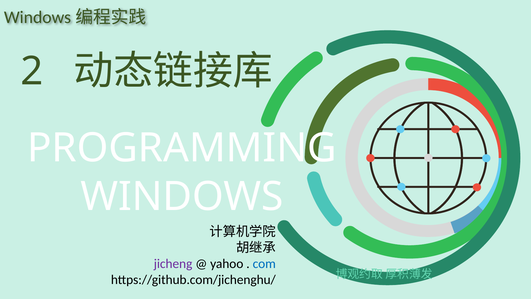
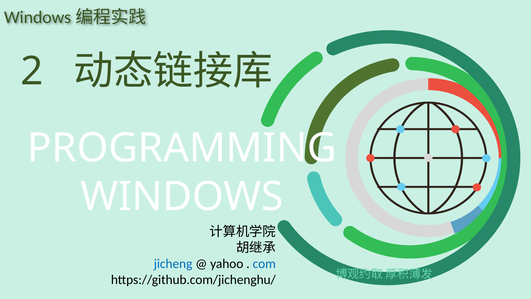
jicheng colour: purple -> blue (173, 263)
